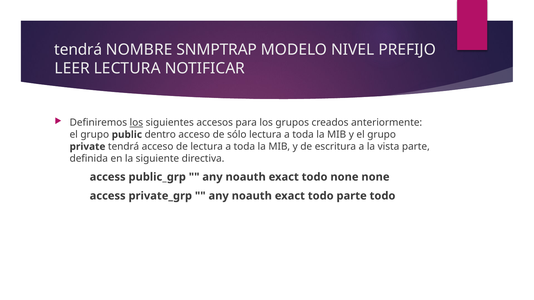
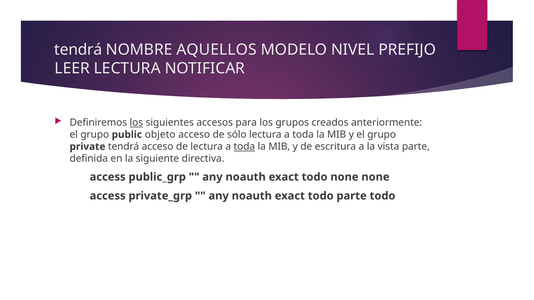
SNMPTRAP: SNMPTRAP -> AQUELLOS (217, 50)
dentro: dentro -> objeto (160, 135)
toda underline: none -> present (244, 147)
